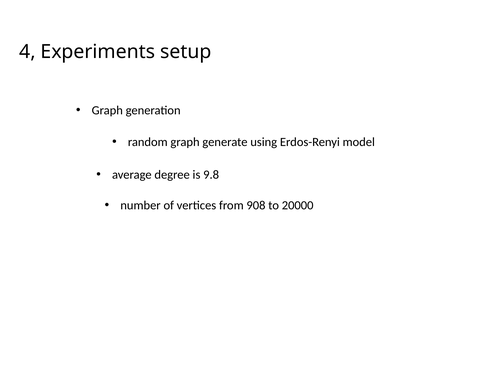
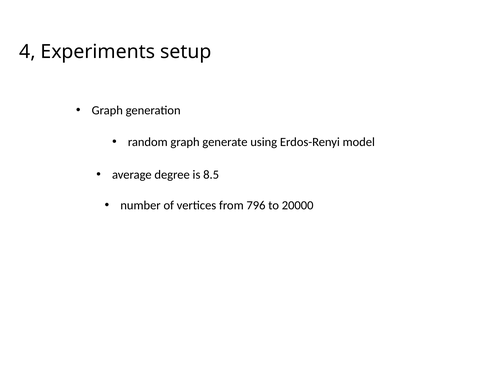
9.8: 9.8 -> 8.5 (211, 175)
908: 908 -> 796 (256, 206)
